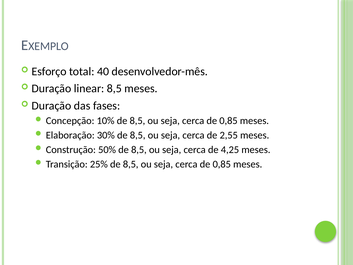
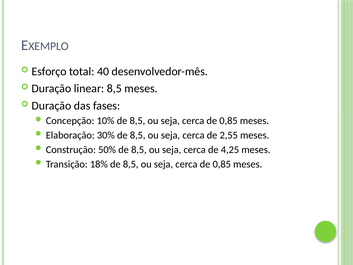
25%: 25% -> 18% (99, 164)
